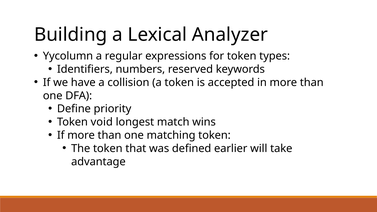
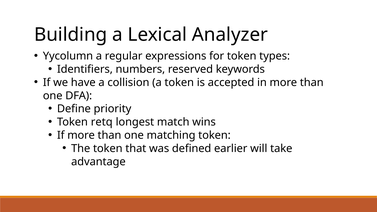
void: void -> retq (102, 122)
